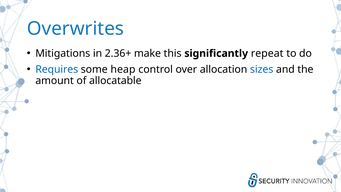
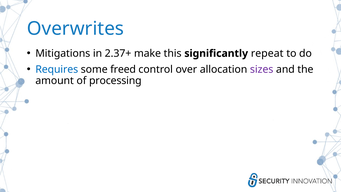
2.36+: 2.36+ -> 2.37+ (118, 53)
heap: heap -> freed (123, 69)
sizes colour: blue -> purple (262, 69)
allocatable: allocatable -> processing (115, 81)
